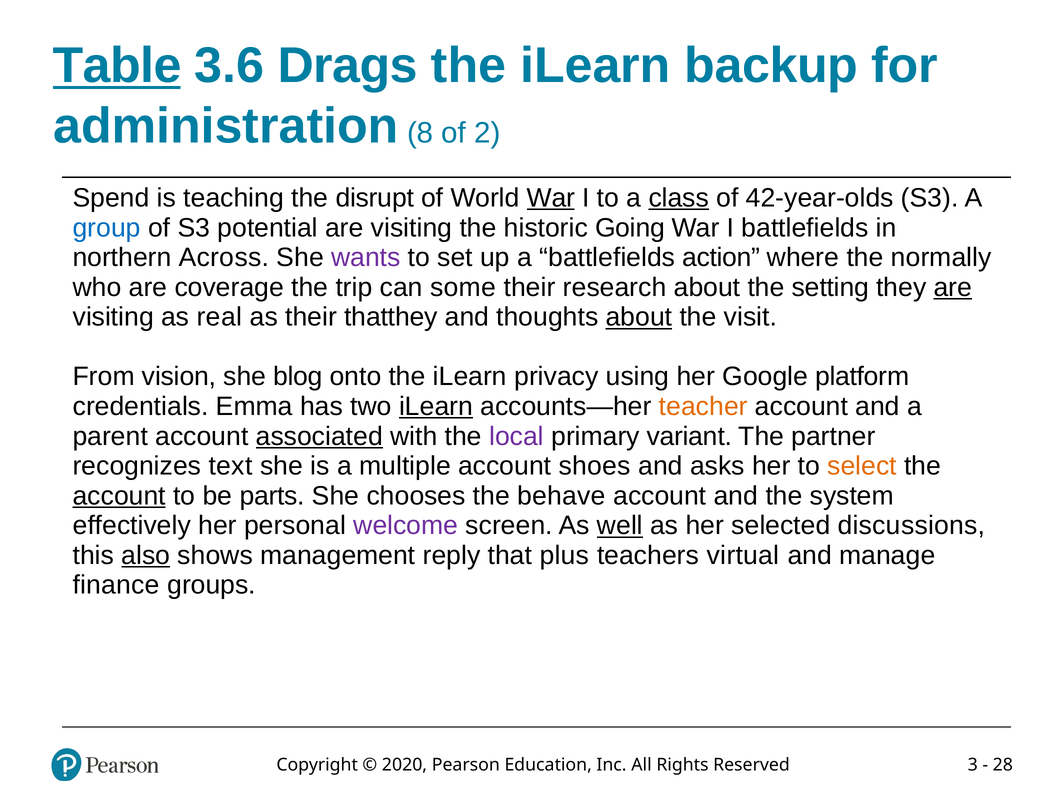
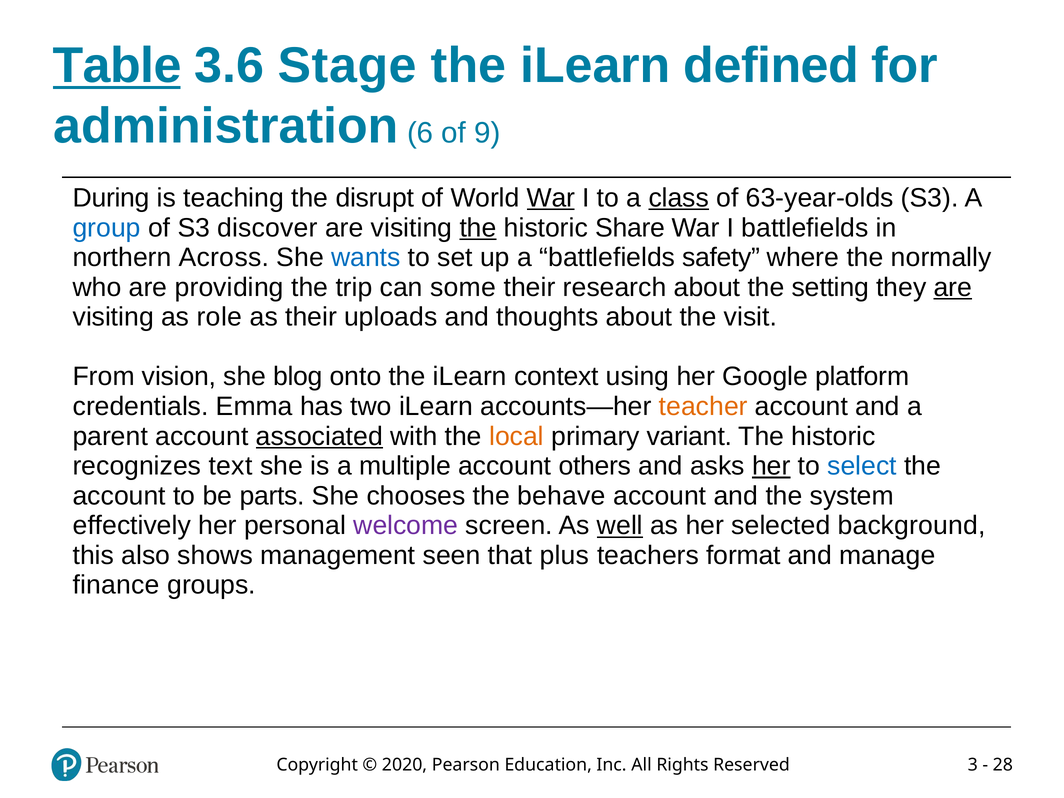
Drags: Drags -> Stage (347, 66)
backup: backup -> defined (771, 66)
8: 8 -> 6 (420, 133)
2: 2 -> 9 (487, 133)
Spend: Spend -> During (111, 198)
42-year-olds: 42-year-olds -> 63-year-olds (820, 198)
potential: potential -> discover (268, 228)
the underline: none -> present (478, 228)
Going: Going -> Share (630, 228)
wants colour: purple -> blue (366, 258)
action: action -> safety (721, 258)
coverage: coverage -> providing (229, 287)
real: real -> role (219, 317)
thatthey: thatthey -> uploads (391, 317)
about underline: present -> none (639, 317)
privacy: privacy -> context (556, 377)
iLearn underline: present -> none (436, 406)
local colour: purple -> orange (516, 436)
partner: partner -> historic (833, 436)
shoes: shoes -> others (595, 466)
her underline: none -> present (771, 466)
select colour: orange -> blue (862, 466)
account underline: present -> none (119, 496)
discussions: discussions -> background (912, 526)
also underline: present -> none (146, 555)
reply: reply -> seen (452, 555)
virtual: virtual -> format (743, 555)
